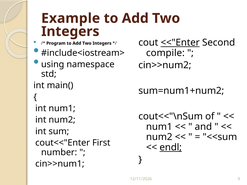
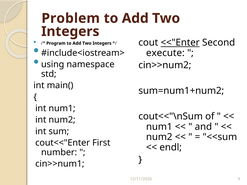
Example: Example -> Problem (71, 18)
compile: compile -> execute (165, 53)
endl underline: present -> none (171, 148)
